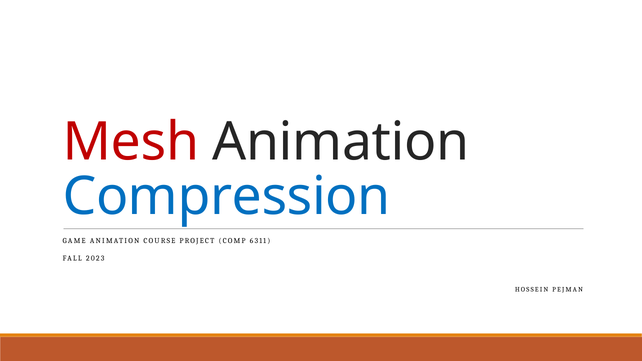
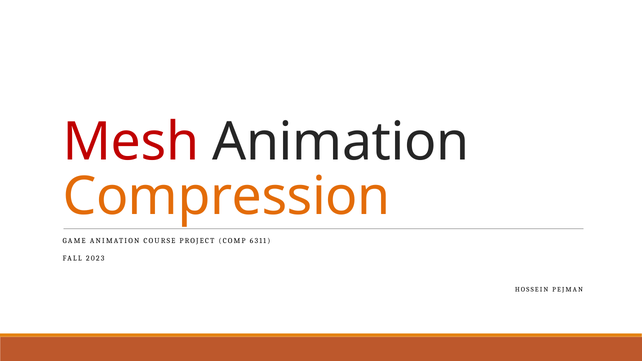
Compression colour: blue -> orange (227, 197)
